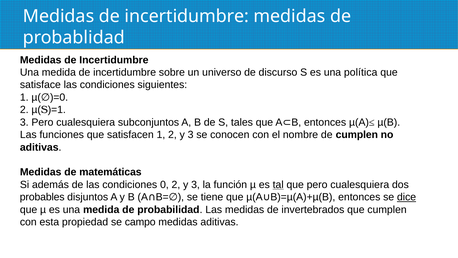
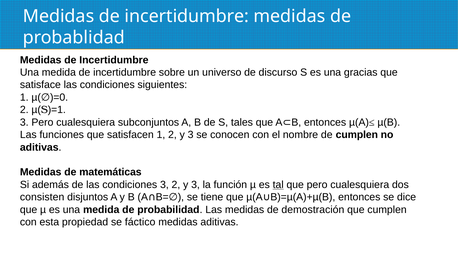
política: política -> gracias (361, 72)
condiciones 0: 0 -> 3 (164, 184)
probables: probables -> consisten (42, 197)
dice underline: present -> none (407, 197)
invertebrados: invertebrados -> demostración (313, 209)
campo: campo -> fáctico (140, 222)
